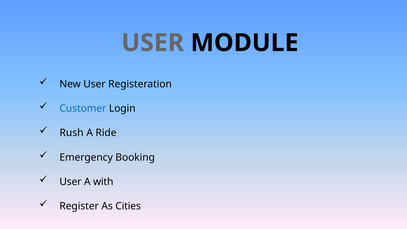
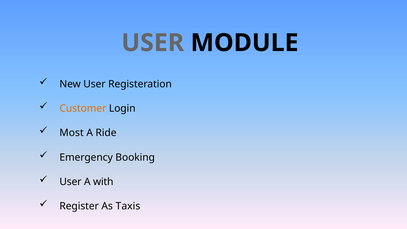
Customer colour: blue -> orange (83, 109)
Rush: Rush -> Most (72, 133)
Cities: Cities -> Taxis (128, 206)
